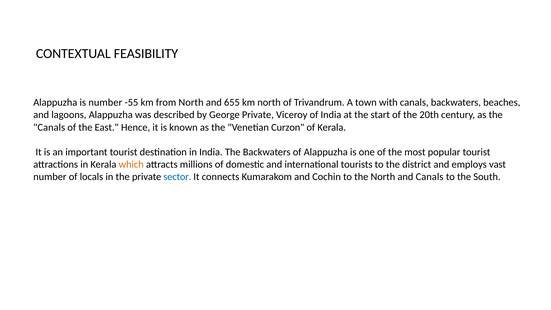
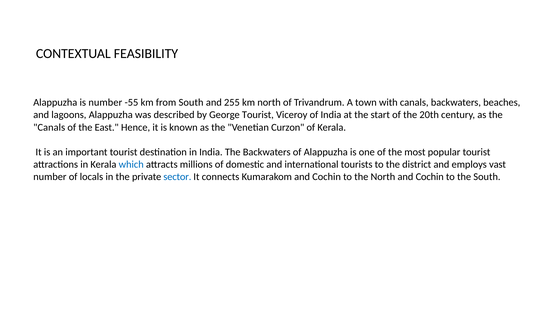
from North: North -> South (191, 102)
655: 655 -> 255 (232, 102)
George Private: Private -> Tourist (258, 115)
which colour: orange -> blue (131, 164)
North and Canals: Canals -> Cochin (430, 177)
